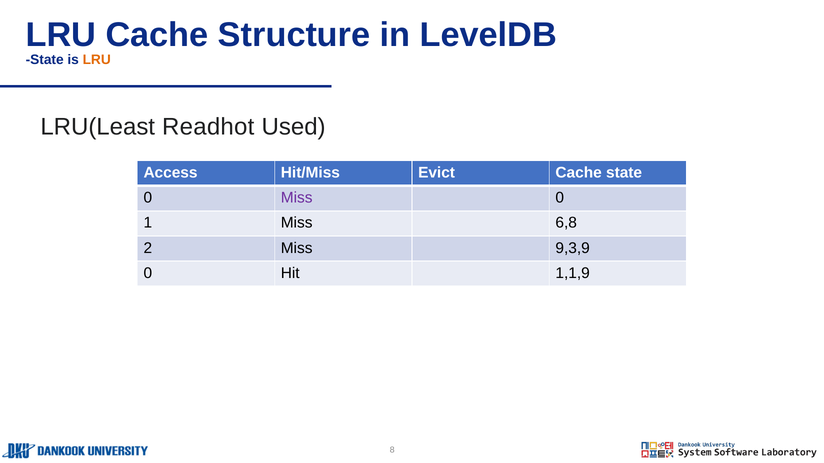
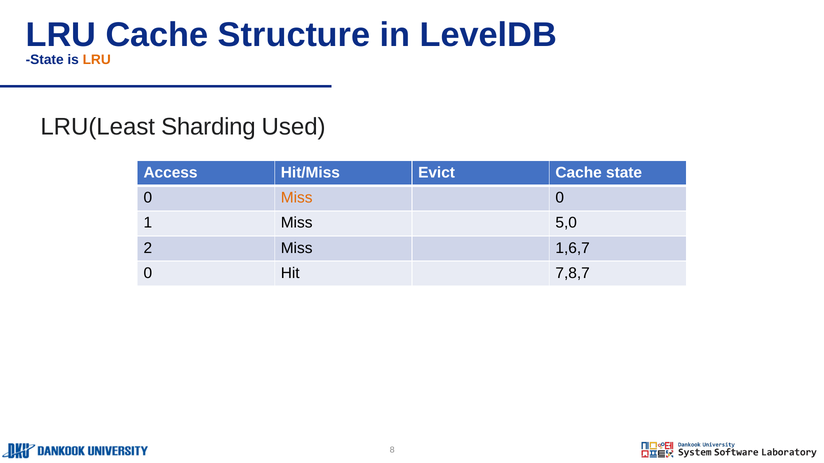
Readhot: Readhot -> Sharding (208, 127)
Miss colour: purple -> orange (297, 198)
6,8: 6,8 -> 5,0 (566, 223)
9,3,9: 9,3,9 -> 1,6,7 (573, 248)
1,1,9: 1,1,9 -> 7,8,7 (573, 273)
